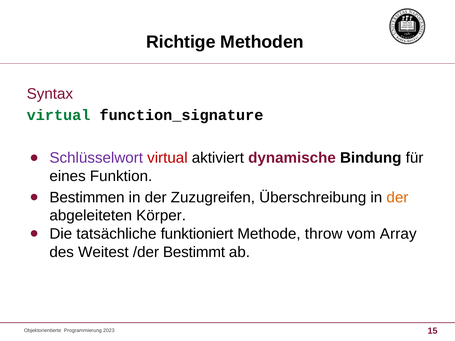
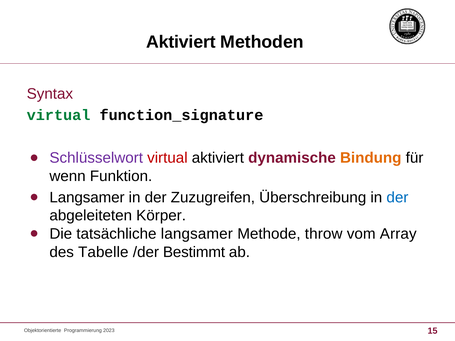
Richtige: Richtige -> Aktiviert (181, 42)
Bindung colour: black -> orange (371, 158)
eines: eines -> wenn (68, 176)
Bestimmen: Bestimmen -> Langsamer (87, 198)
der colour: orange -> blue (397, 198)
tatsächliche funktioniert: funktioniert -> langsamer (197, 234)
Weitest: Weitest -> Tabelle (103, 252)
